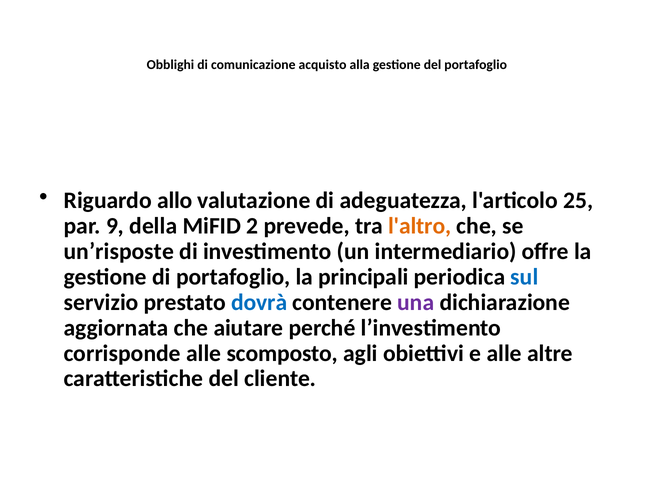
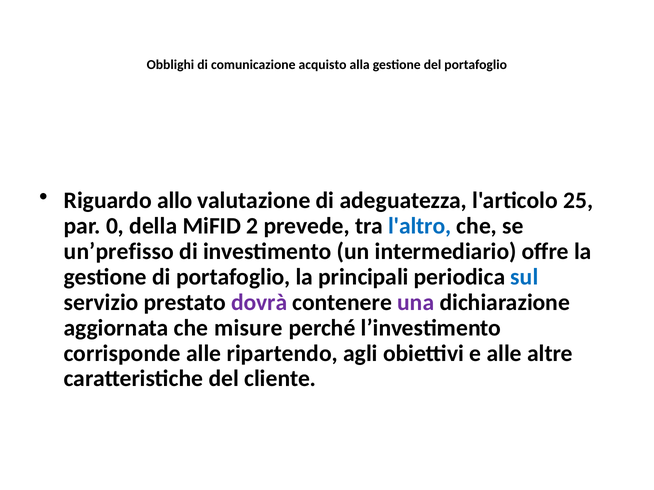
9: 9 -> 0 (115, 226)
l'altro colour: orange -> blue (420, 226)
un’risposte: un’risposte -> un’prefisso (119, 252)
dovrà colour: blue -> purple (259, 303)
aiutare: aiutare -> misure (248, 328)
scomposto: scomposto -> ripartendo (282, 354)
